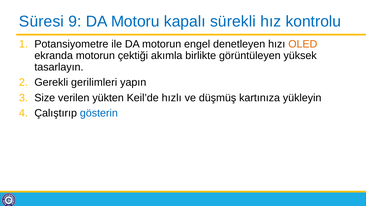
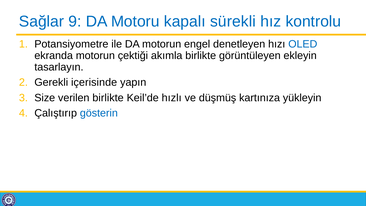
Süresi: Süresi -> Sağlar (42, 22)
OLED colour: orange -> blue (303, 44)
yüksek: yüksek -> ekleyin (300, 56)
gerilimleri: gerilimleri -> içerisinde (94, 82)
verilen yükten: yükten -> birlikte (108, 98)
